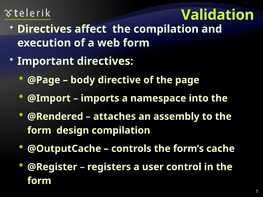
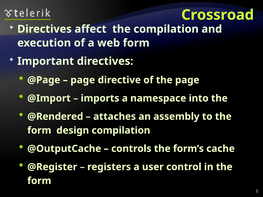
Validation: Validation -> Crossroad (218, 15)
body: body -> page (83, 80)
